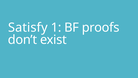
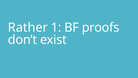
Satisfy: Satisfy -> Rather (28, 27)
